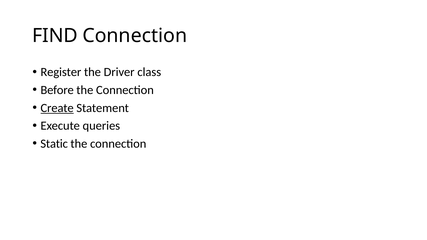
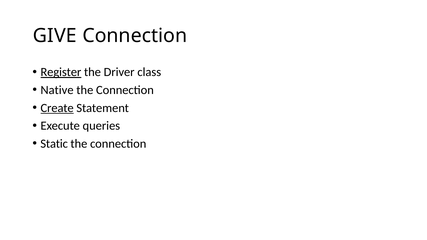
FIND: FIND -> GIVE (55, 36)
Register underline: none -> present (61, 72)
Before: Before -> Native (57, 90)
